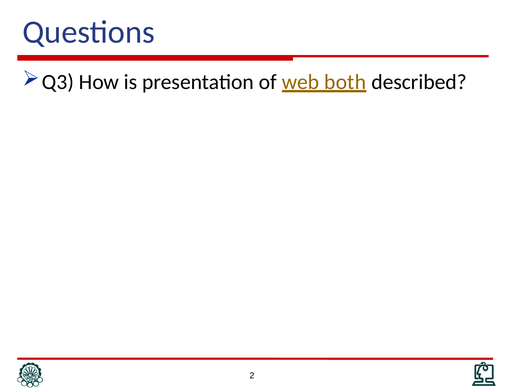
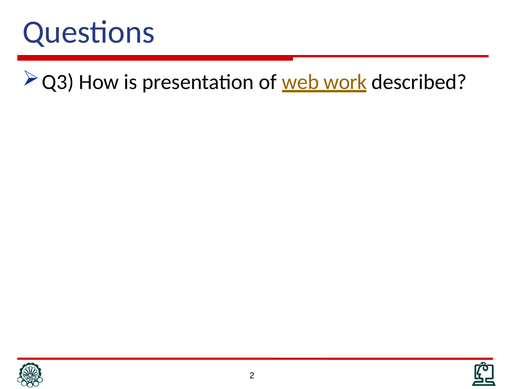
both: both -> work (345, 82)
